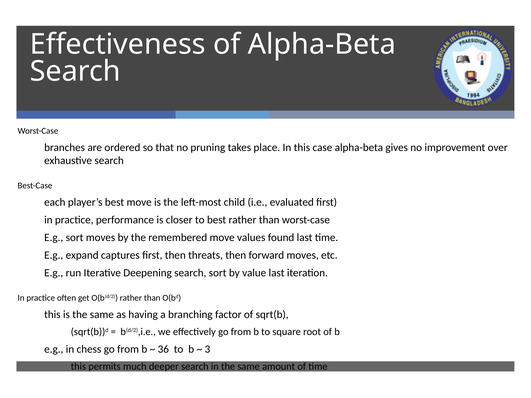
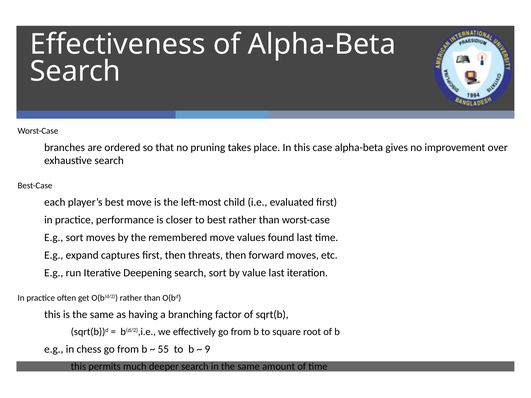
36: 36 -> 55 (163, 349)
3: 3 -> 9 (207, 349)
